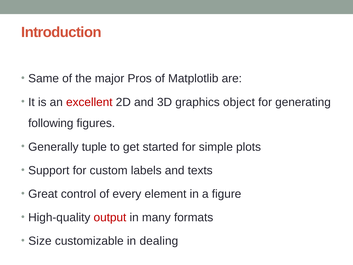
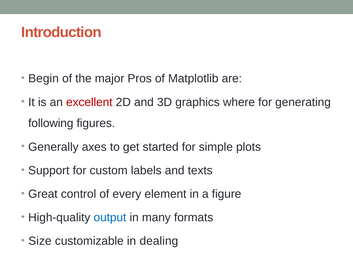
Same: Same -> Begin (44, 78)
object: object -> where (239, 102)
tuple: tuple -> axes (94, 147)
output colour: red -> blue (110, 217)
